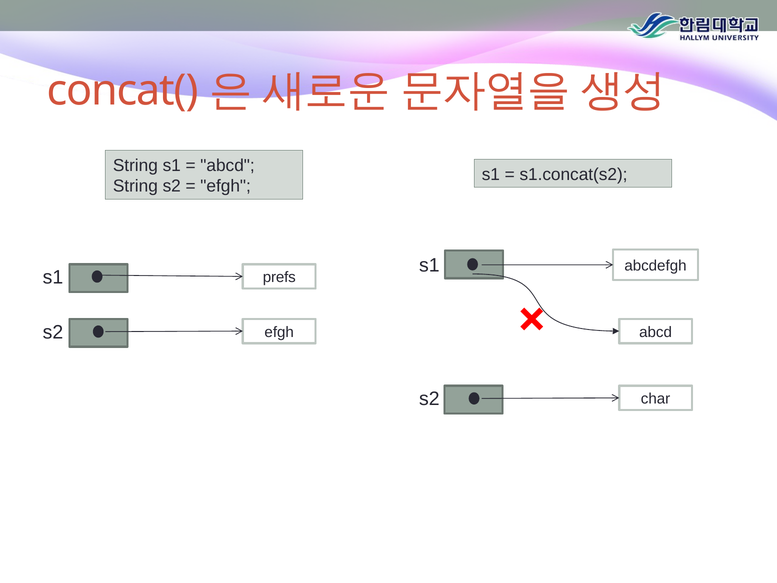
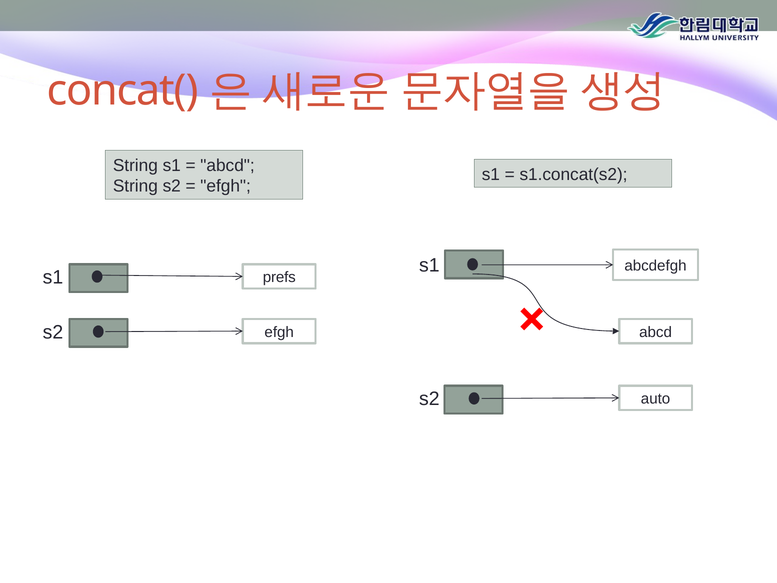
char: char -> auto (656, 399)
